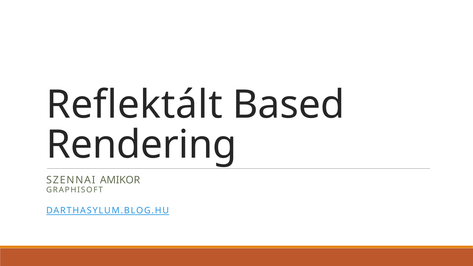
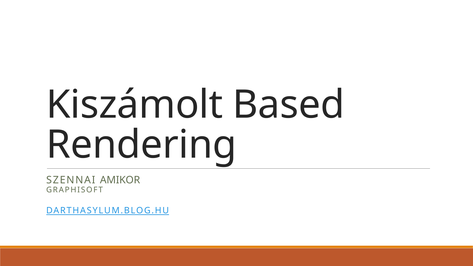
Reflektált: Reflektált -> Kiszámolt (135, 105)
